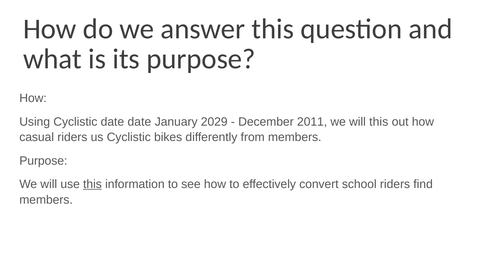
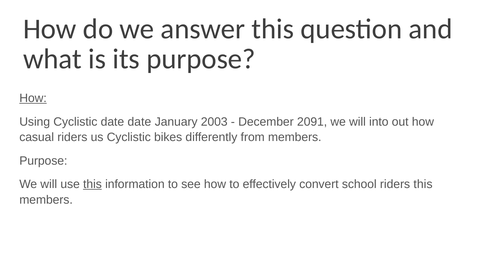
How underline: none -> present (33, 98)
2029: 2029 -> 2003 (214, 122)
2011: 2011 -> 2091 (312, 122)
will this: this -> into (379, 122)
riders find: find -> this (423, 184)
